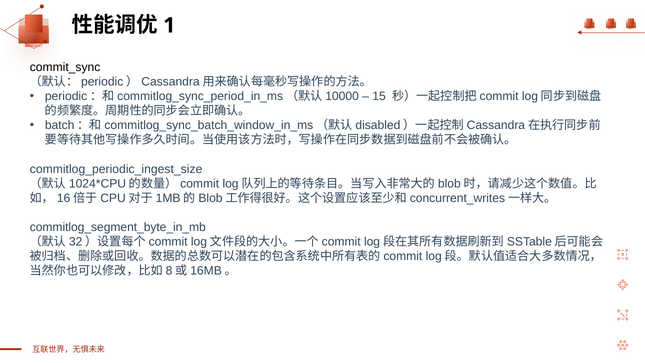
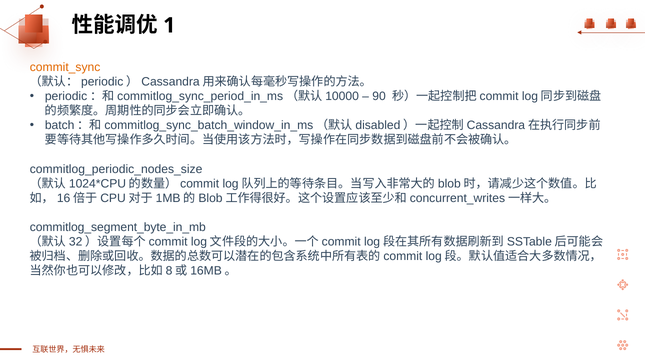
commit_sync colour: black -> orange (65, 67)
15: 15 -> 90 (379, 96)
commitlog_periodic_ingest_size: commitlog_periodic_ingest_size -> commitlog_periodic_nodes_size (116, 169)
